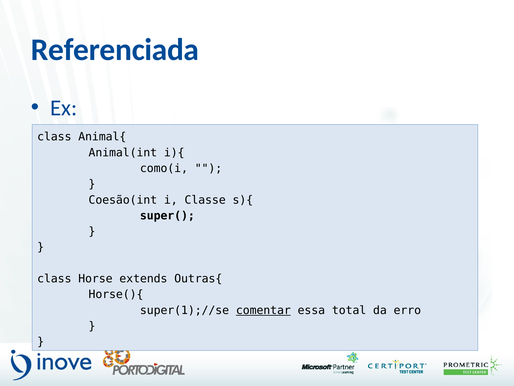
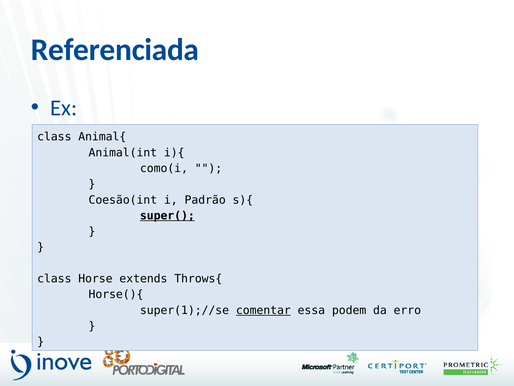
Classe: Classe -> Padrão (205, 200)
super( underline: none -> present (167, 215)
Outras{: Outras{ -> Throws{ (198, 278)
total: total -> podem (349, 310)
